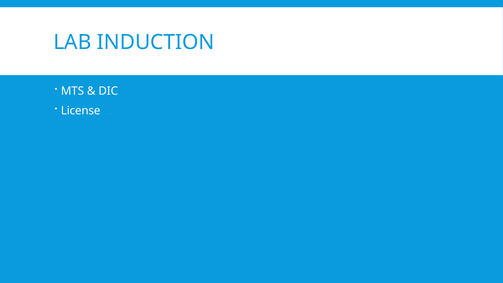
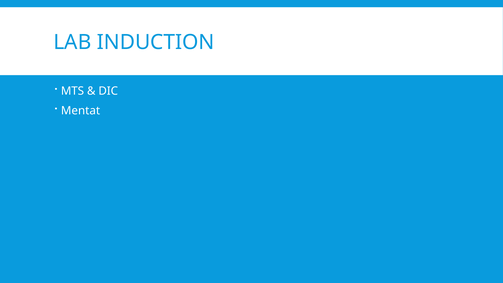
License: License -> Mentat (81, 111)
